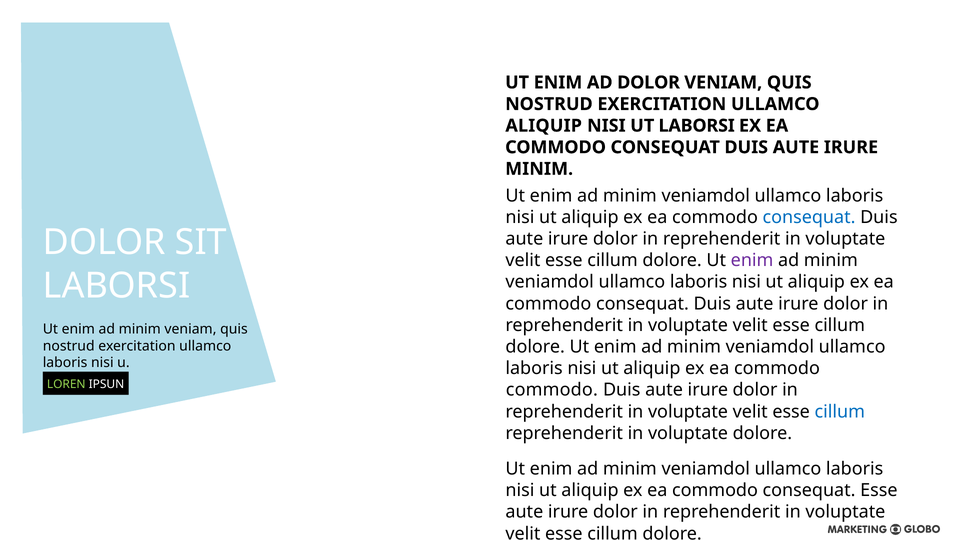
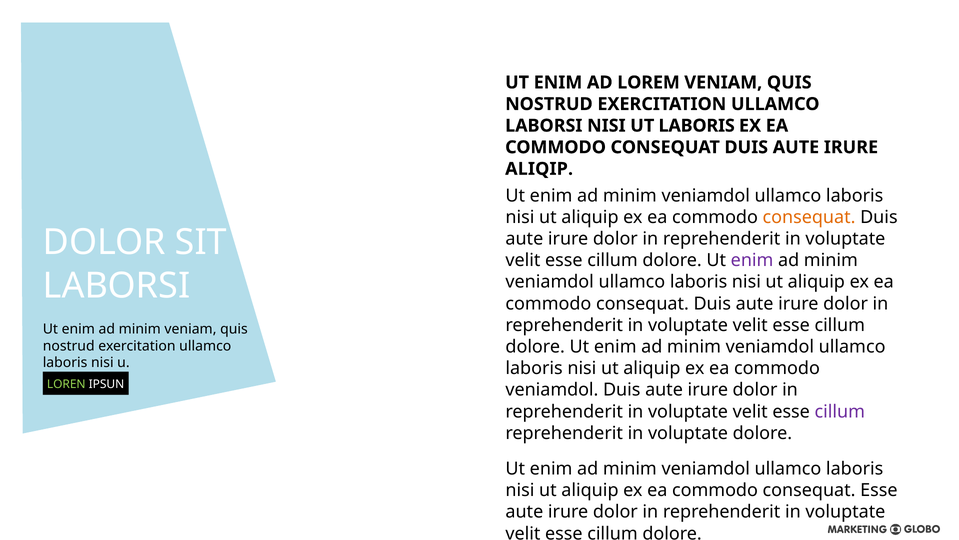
AD DOLOR: DOLOR -> LOREM (649, 82)
ALIQUIP: ALIQUIP -> LABORSI (544, 126)
UT LABORSI: LABORSI -> LABORIS (697, 126)
MINIM: MINIM -> ALIQIP (539, 169)
consequat colour: blue -> orange (809, 217)
commodo: commodo -> veniamdol (552, 390)
cillum colour: blue -> purple (840, 411)
